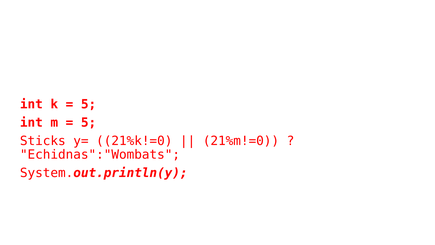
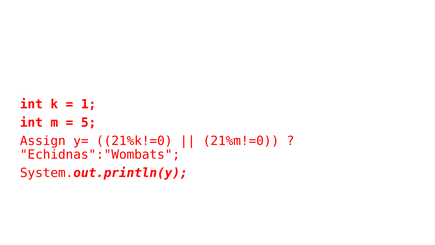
5: 5 -> 1 (89, 104)
Sticks: Sticks -> Assign (43, 141)
